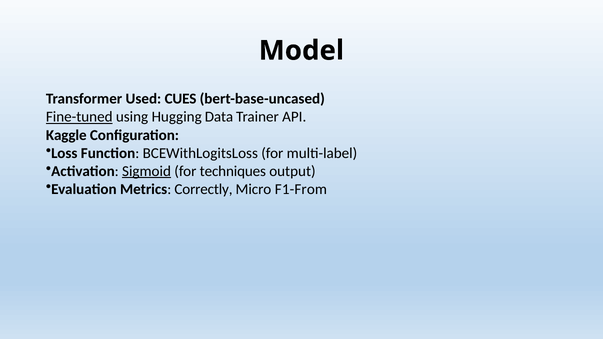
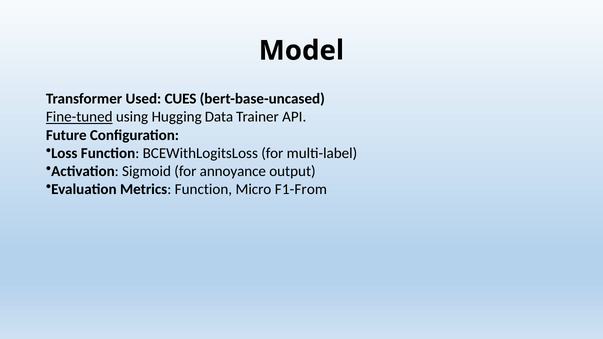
Kaggle: Kaggle -> Future (66, 135)
Sigmoid underline: present -> none (147, 171)
techniques: techniques -> annoyance (233, 171)
Metrics Correctly: Correctly -> Function (203, 189)
